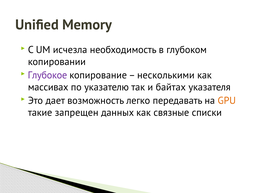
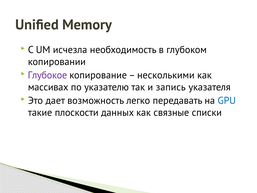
байтах: байтах -> запись (171, 87)
GPU colour: orange -> blue (227, 100)
запрещен: запрещен -> плоскости (77, 112)
